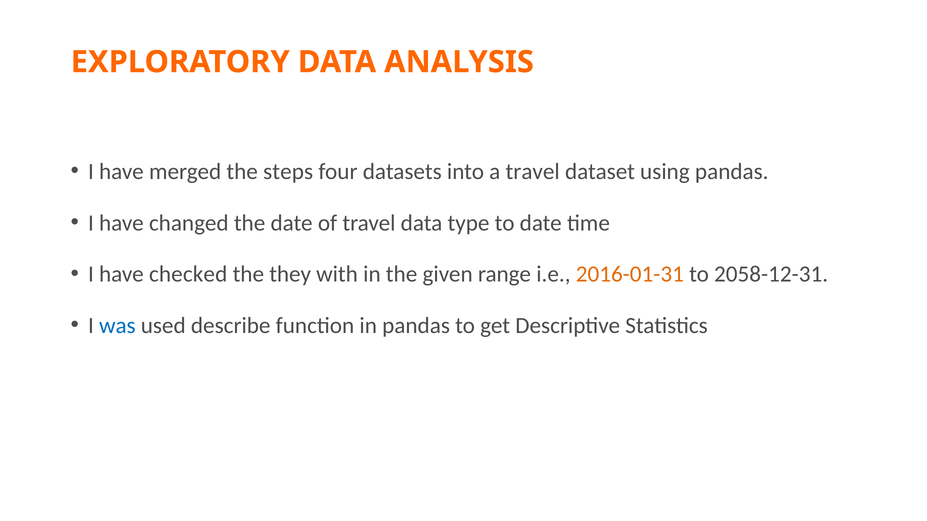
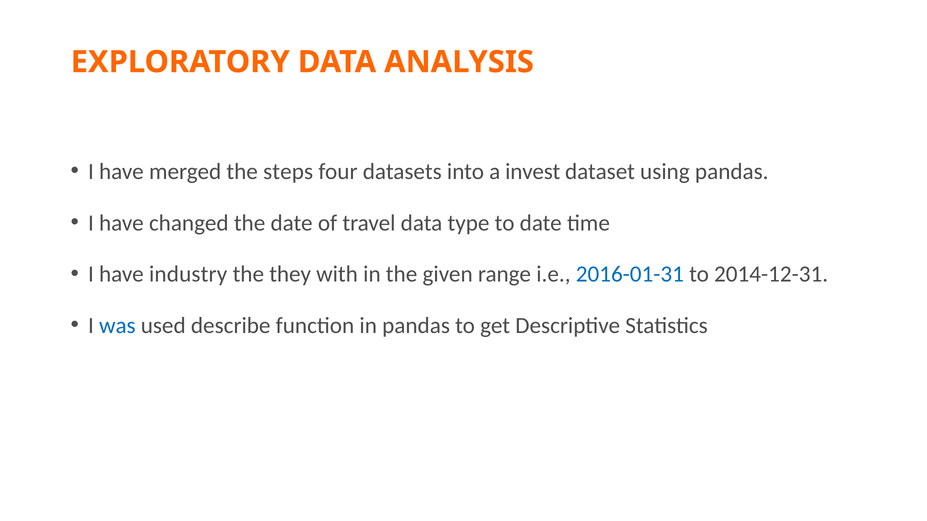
a travel: travel -> invest (533, 172)
checked: checked -> industry (188, 274)
2016-01-31 colour: orange -> blue (630, 274)
2058-12-31: 2058-12-31 -> 2014-12-31 (771, 274)
